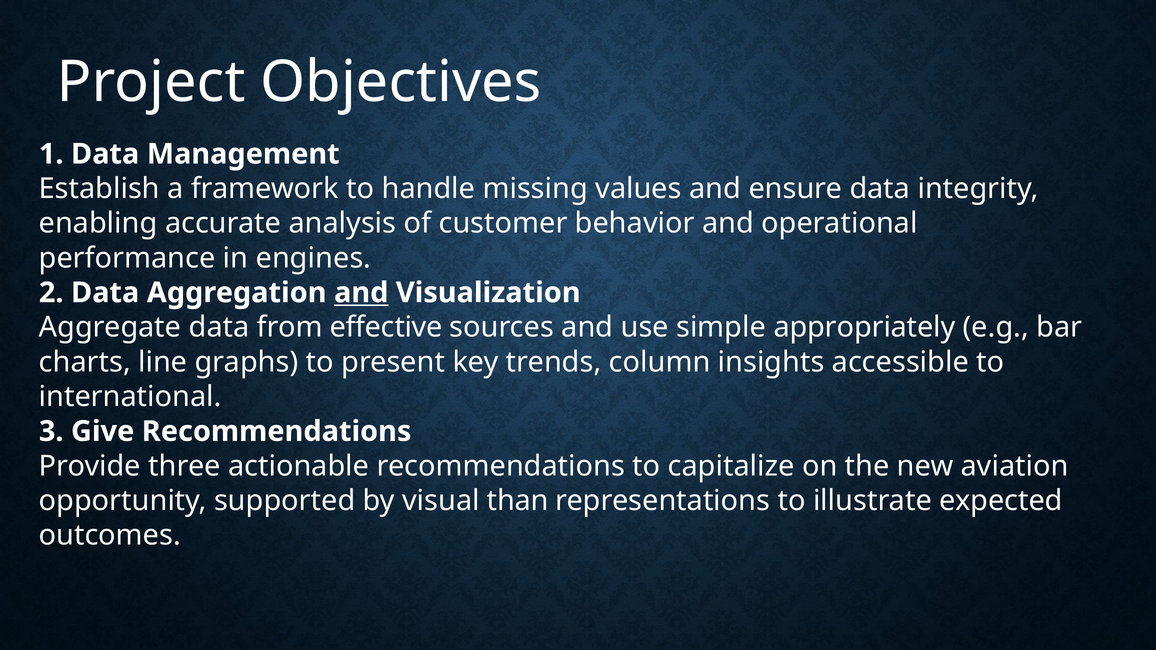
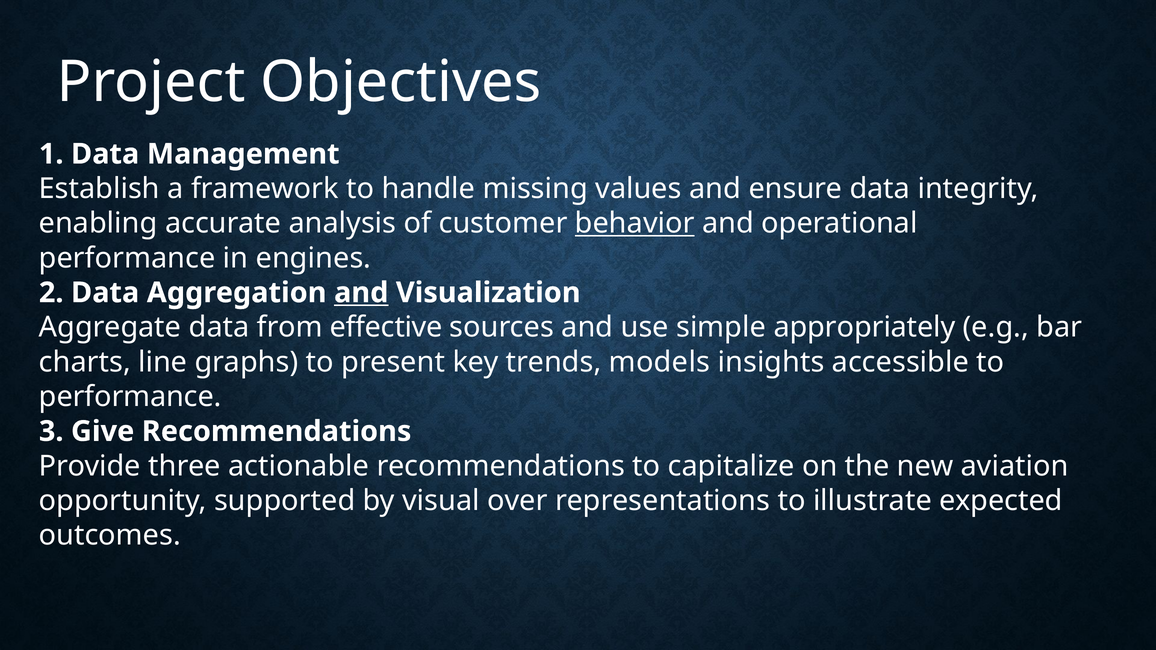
behavior underline: none -> present (635, 223)
column: column -> models (659, 362)
international: international -> performance (130, 397)
than: than -> over (517, 501)
